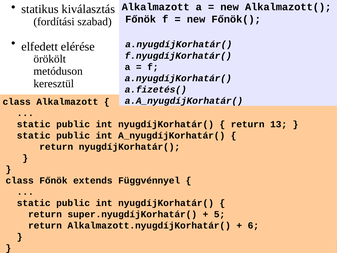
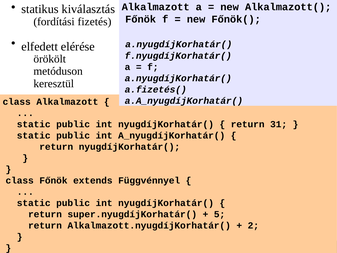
szabad: szabad -> fizetés (94, 22)
13: 13 -> 31 (279, 124)
6: 6 -> 2 (253, 225)
